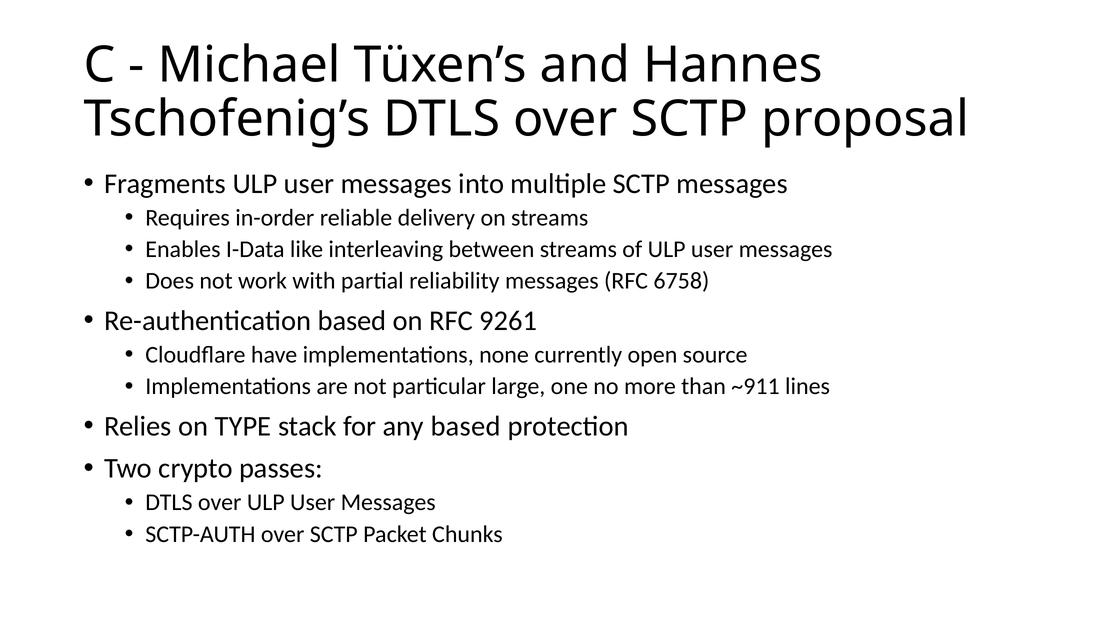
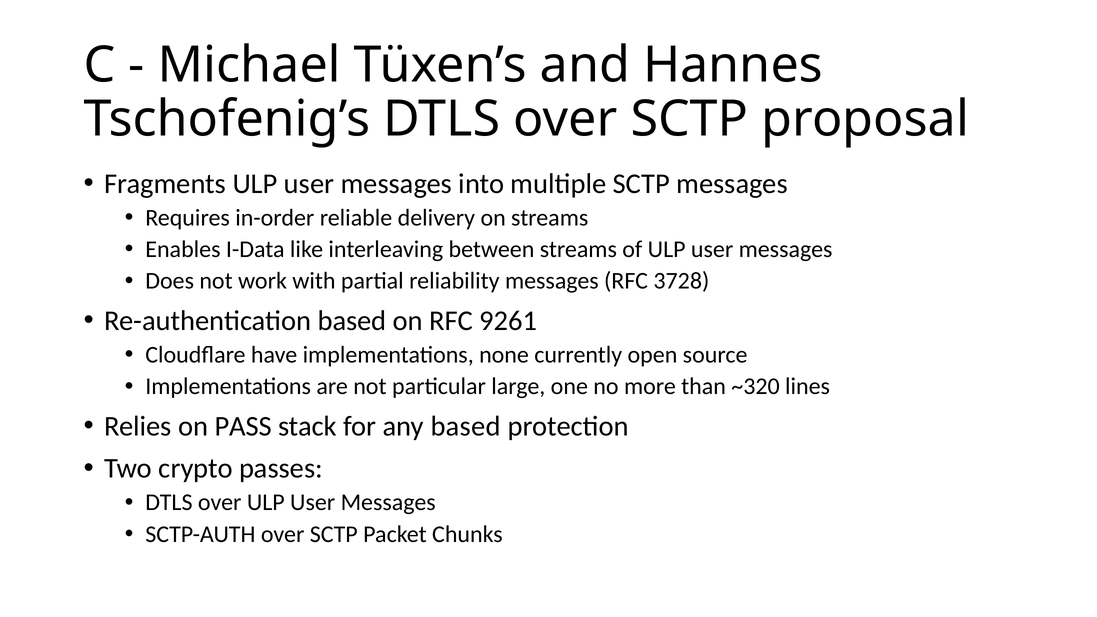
6758: 6758 -> 3728 (681, 281)
~911: ~911 -> ~320 (756, 386)
TYPE: TYPE -> PASS (243, 426)
